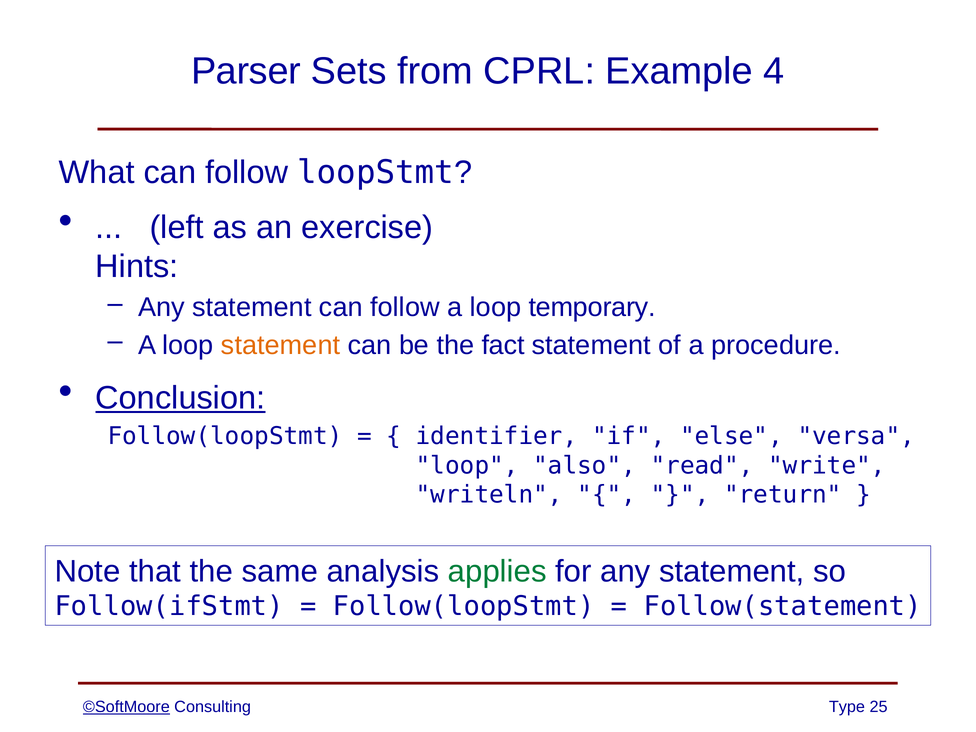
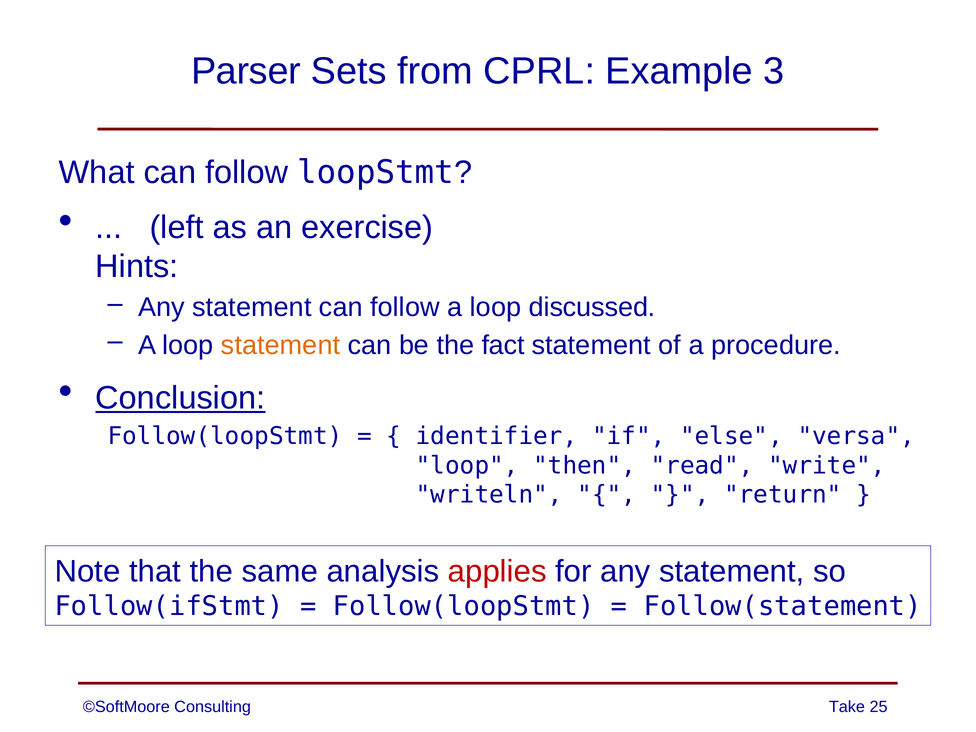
4: 4 -> 3 (774, 71)
temporary: temporary -> discussed (592, 307)
also: also -> then (585, 466)
applies colour: green -> red (497, 571)
©SoftMoore underline: present -> none (126, 707)
Type: Type -> Take (847, 707)
